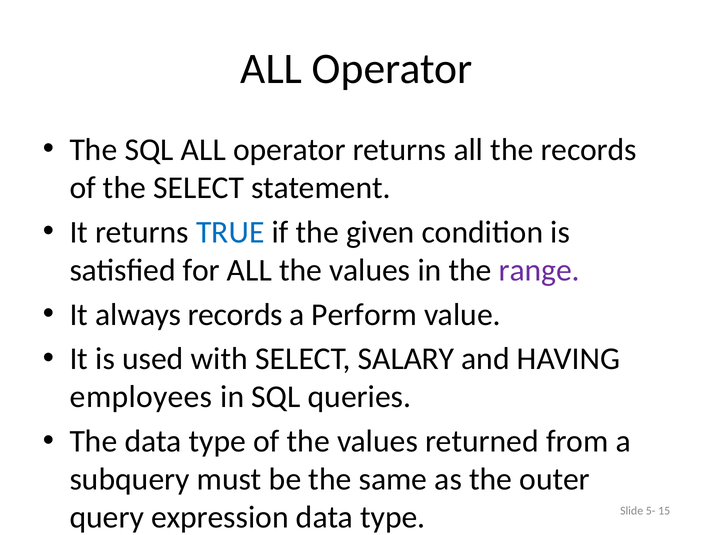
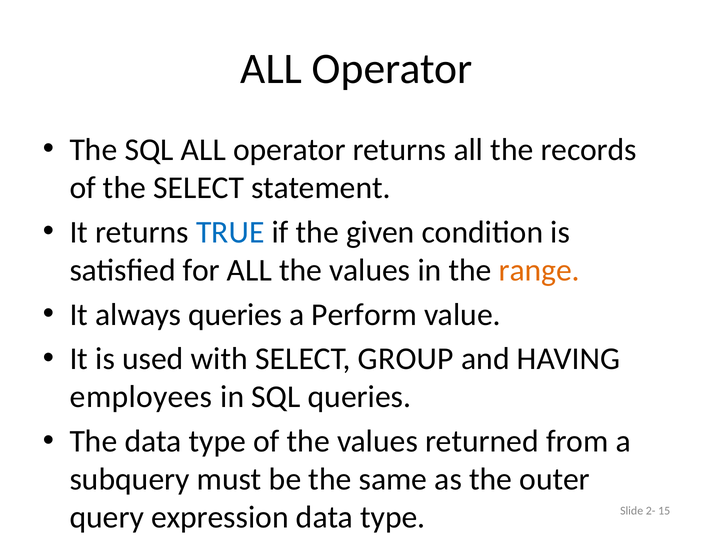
range colour: purple -> orange (539, 270)
always records: records -> queries (235, 314)
SALARY: SALARY -> GROUP (406, 359)
5-: 5- -> 2- (651, 511)
